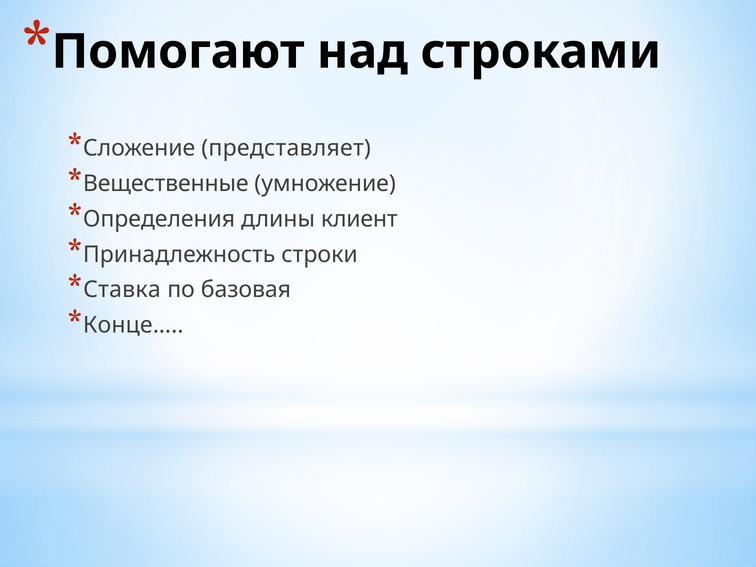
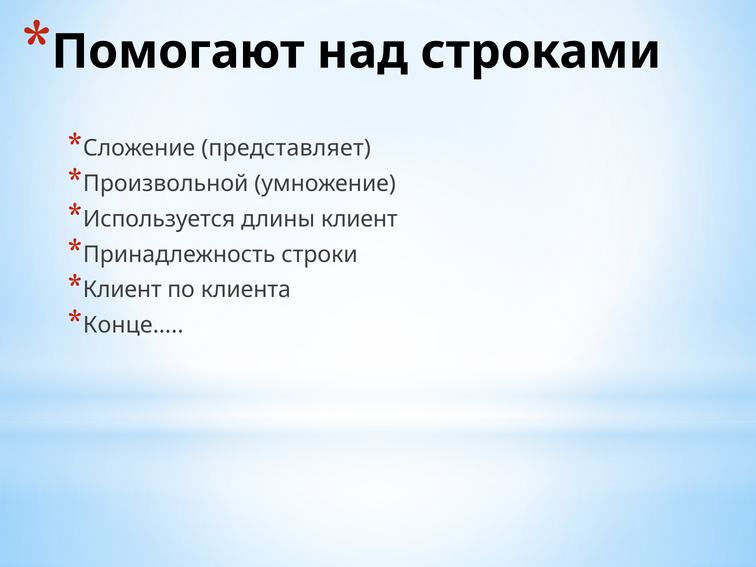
Вещественные: Вещественные -> Произвольной (166, 183)
Определения: Определения -> Используется (159, 219)
Ставка: Ставка -> Клиент (122, 290)
базовая: базовая -> клиента (246, 290)
